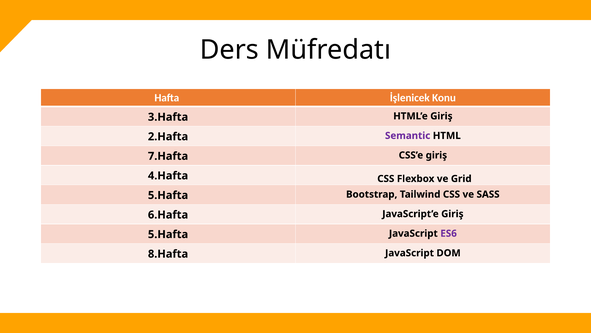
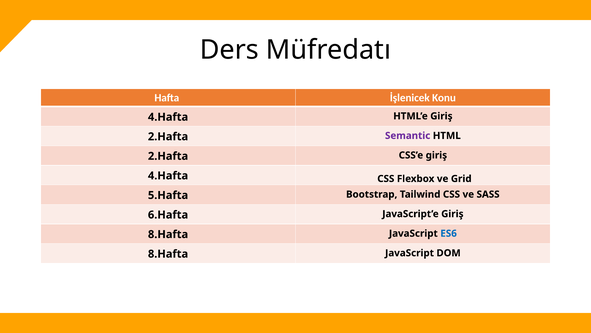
3.Hafta: 3.Hafta -> 4.Hafta (168, 117)
7.Hafta: 7.Hafta -> 2.Hafta (168, 156)
5.Hafta: 5.Hafta -> 8.Hafta (168, 234)
ES6 colour: purple -> blue (449, 233)
